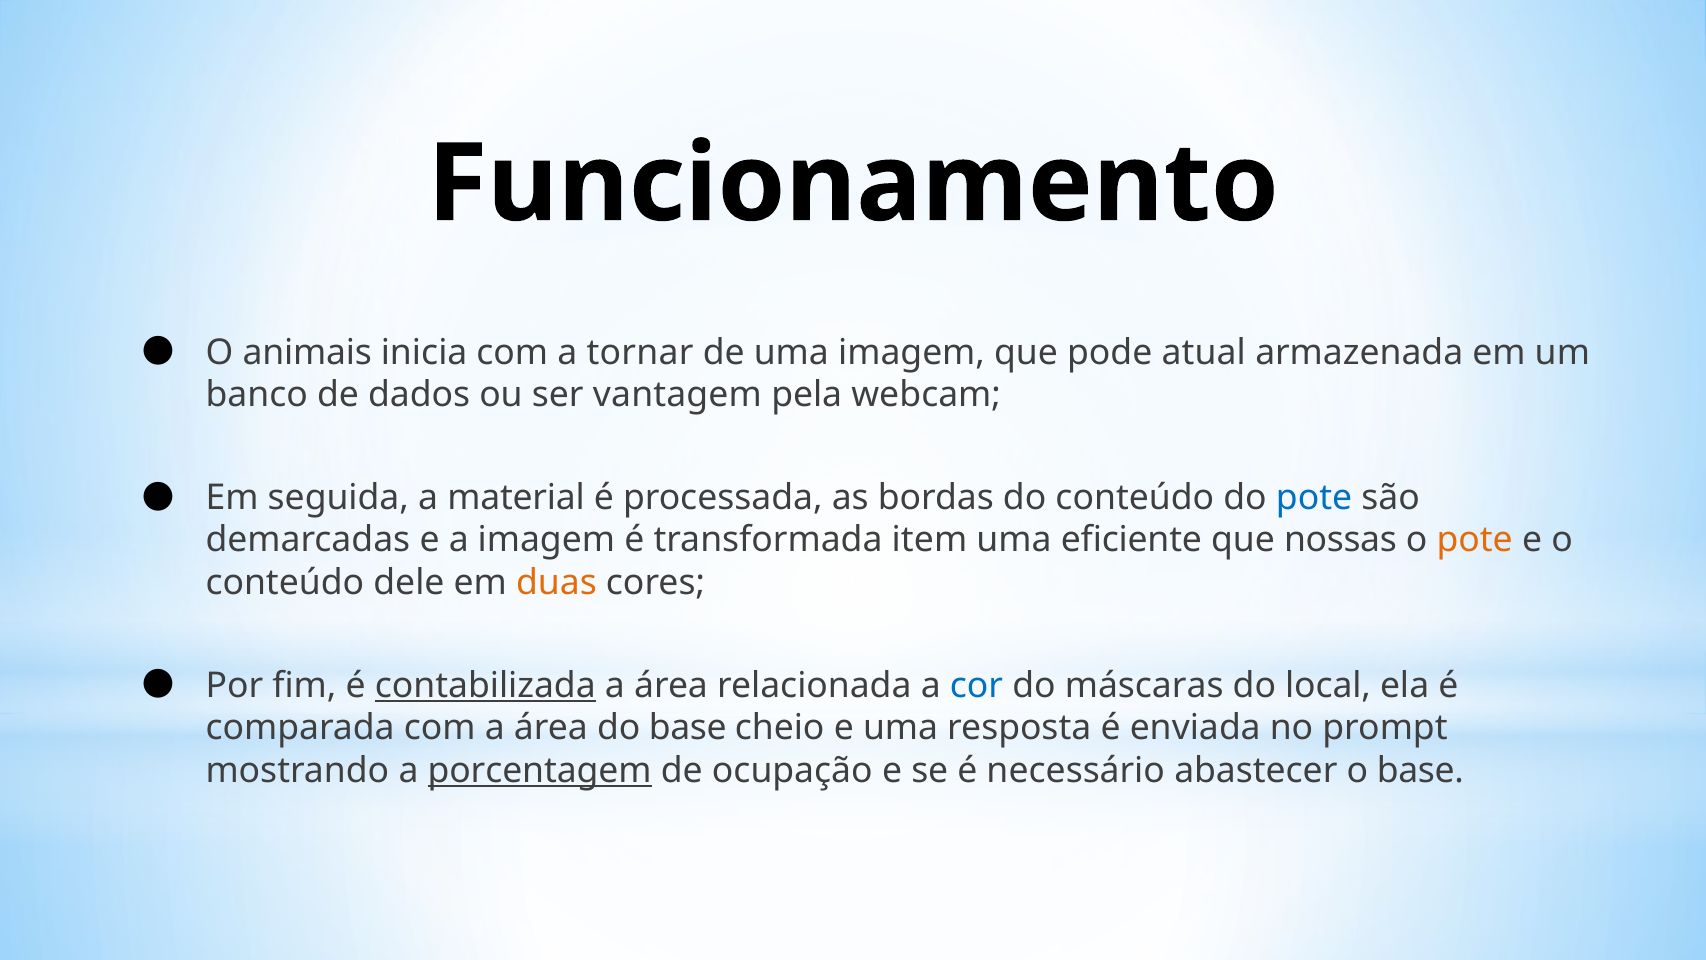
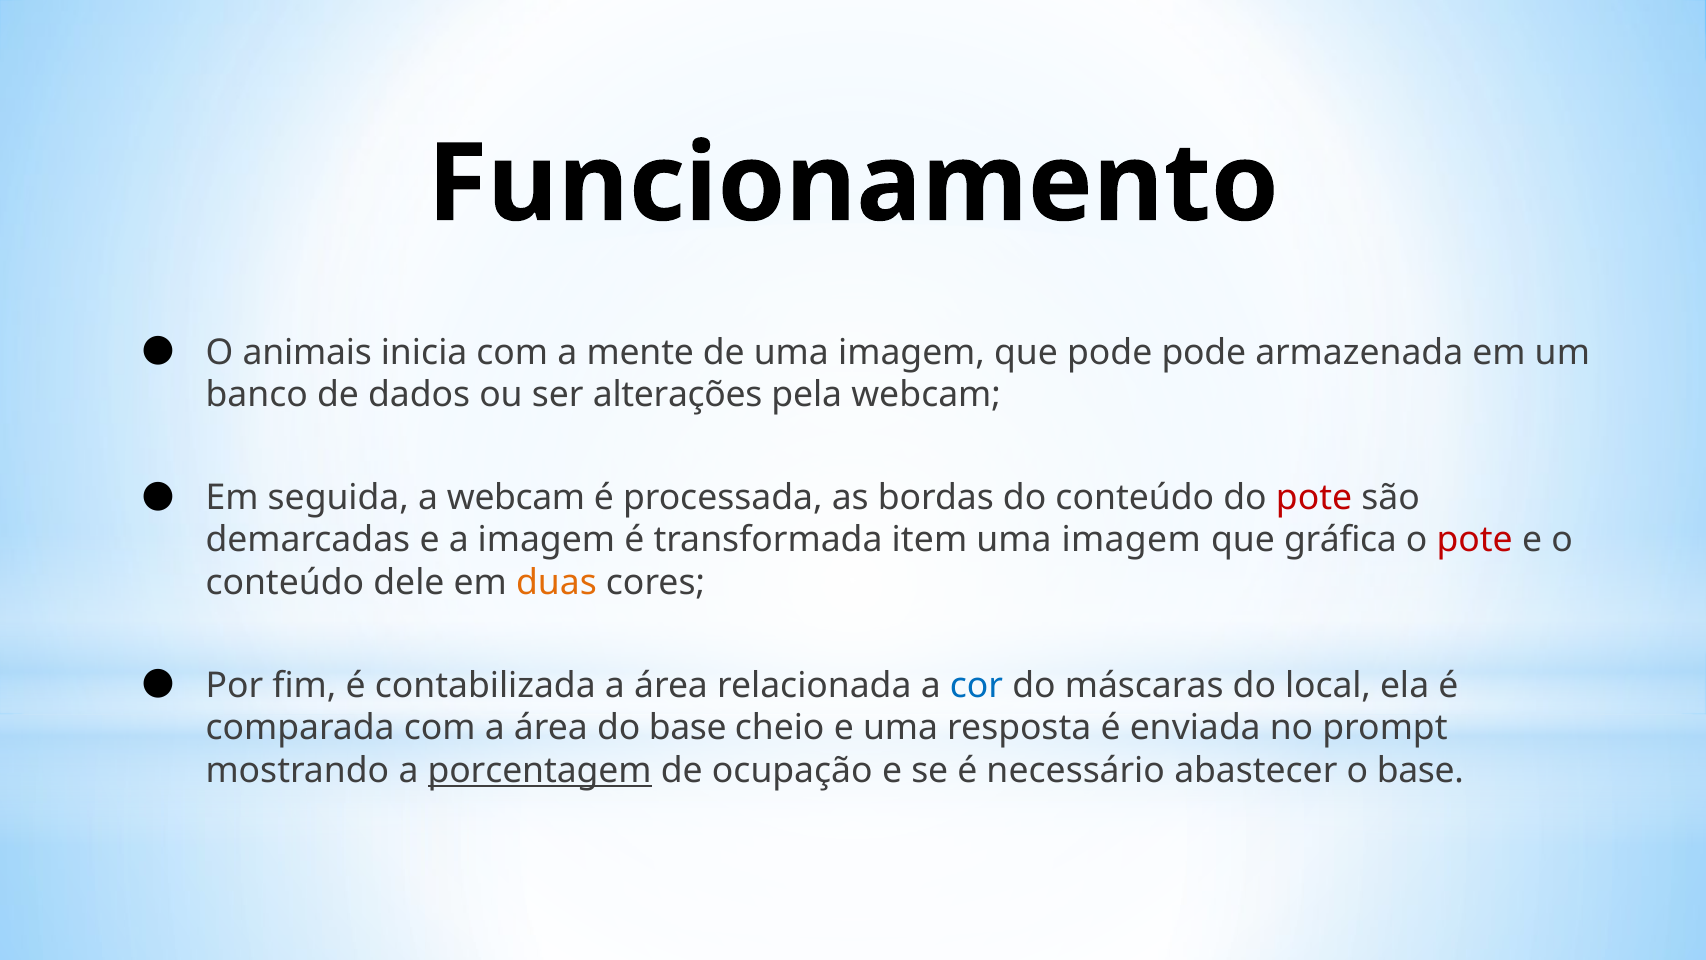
tornar: tornar -> mente (640, 352)
pode atual: atual -> pode (1204, 352)
vantagem: vantagem -> alterações (678, 395)
a material: material -> webcam (516, 497)
pote colour: blue -> red (1314, 497)
eficiente: eficiente -> imagem (1131, 540)
nossas: nossas -> gráfica (1340, 540)
pote colour: orange -> red (1475, 540)
contabilizada underline: present -> none (485, 685)
